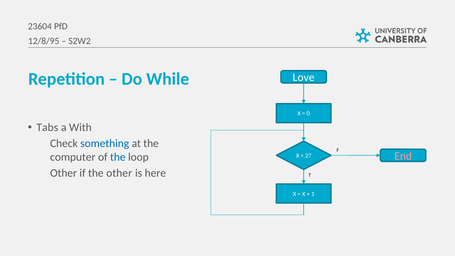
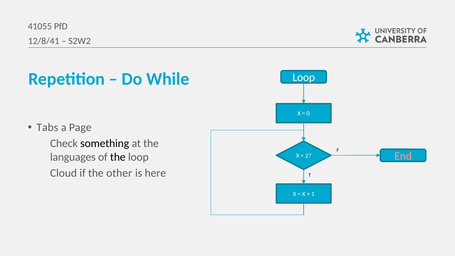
23604: 23604 -> 41055 (40, 26)
12/8/95: 12/8/95 -> 12/8/41 (44, 41)
Love: Love -> Loop (304, 78)
With: With -> Page (80, 128)
something colour: blue -> black (105, 143)
computer: computer -> languages (73, 157)
the colour: blue -> black (118, 157)
Other: Other -> Cloud (64, 173)
